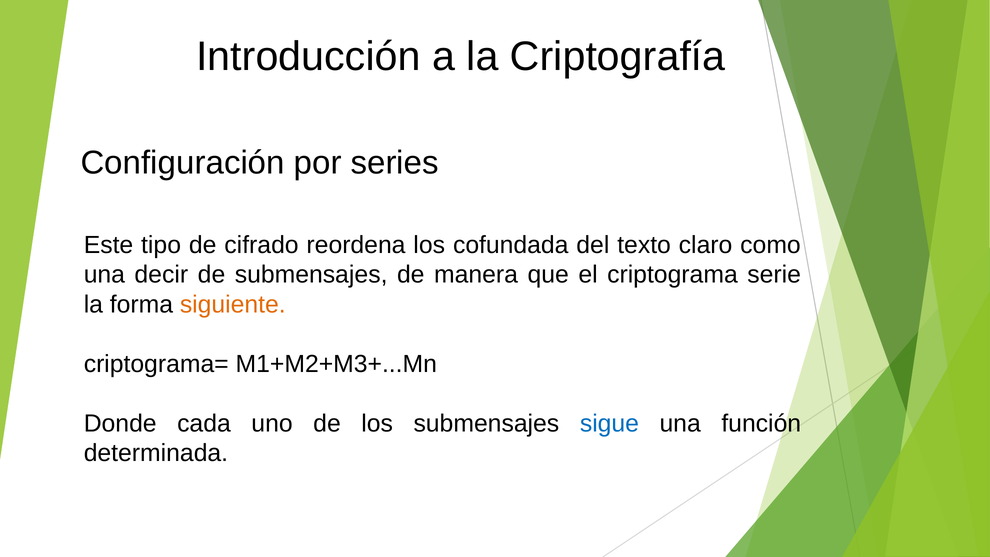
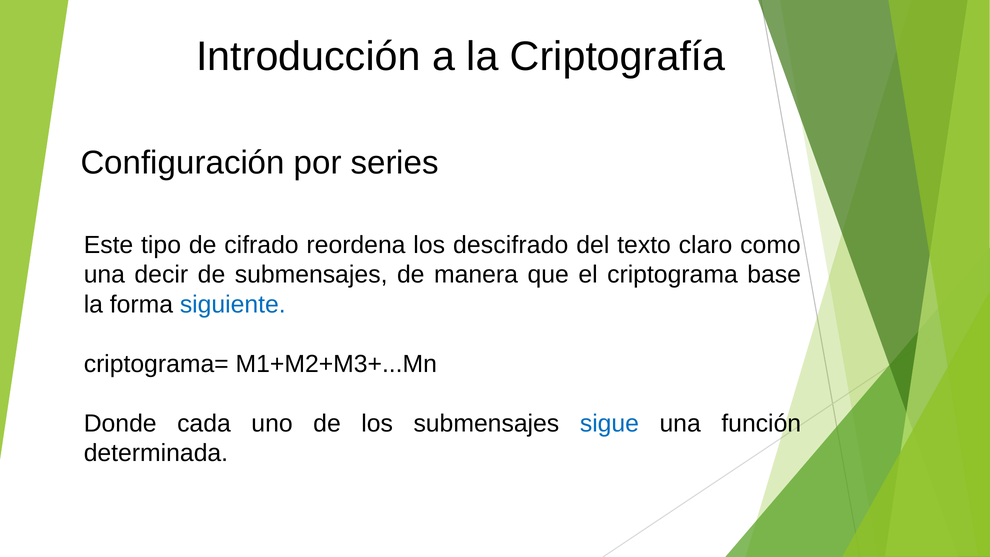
cofundada: cofundada -> descifrado (511, 245)
serie: serie -> base (774, 275)
siguiente colour: orange -> blue (233, 304)
